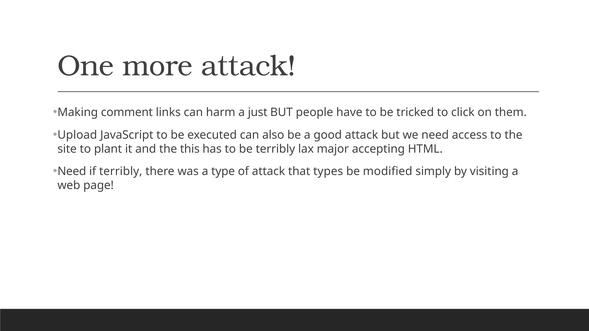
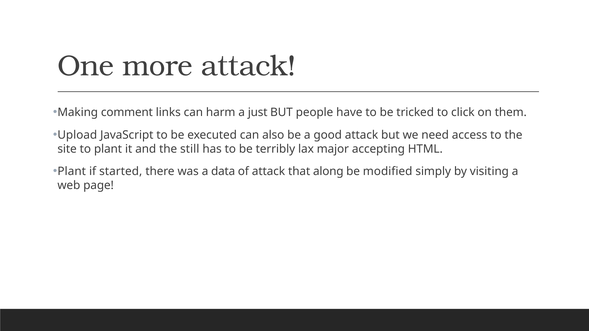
this: this -> still (190, 149)
Need: Need -> Plant (72, 172)
if terribly: terribly -> started (121, 172)
type: type -> data (223, 172)
types: types -> along (328, 172)
